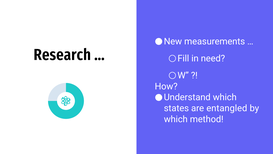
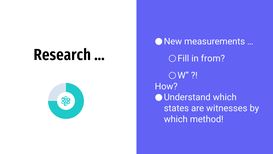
need: need -> from (213, 58)
entangled: entangled -> witnesses (227, 108)
